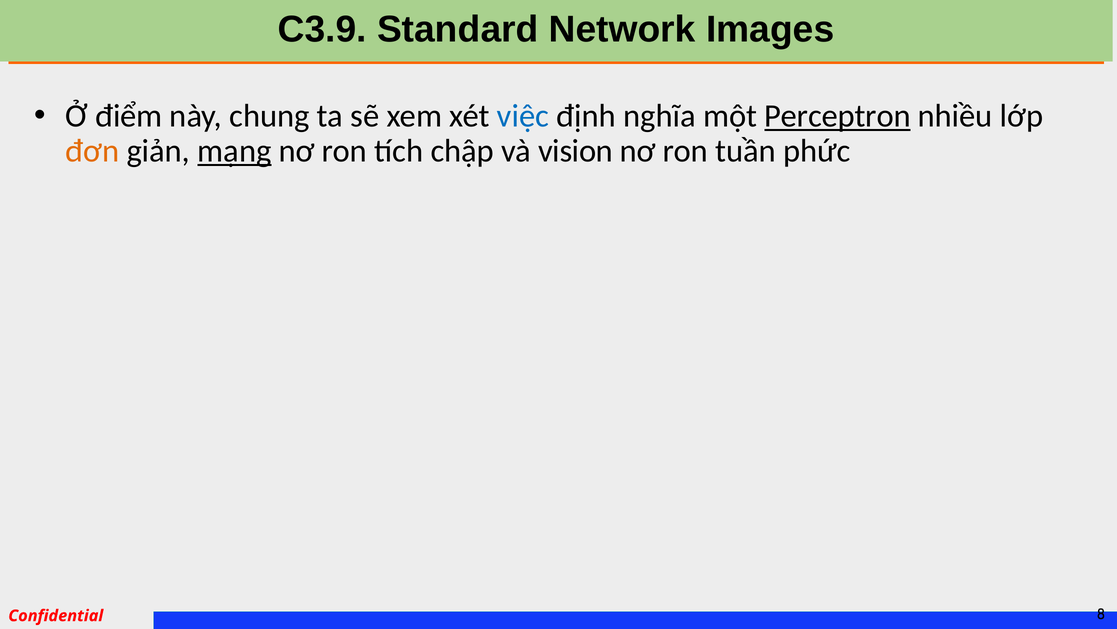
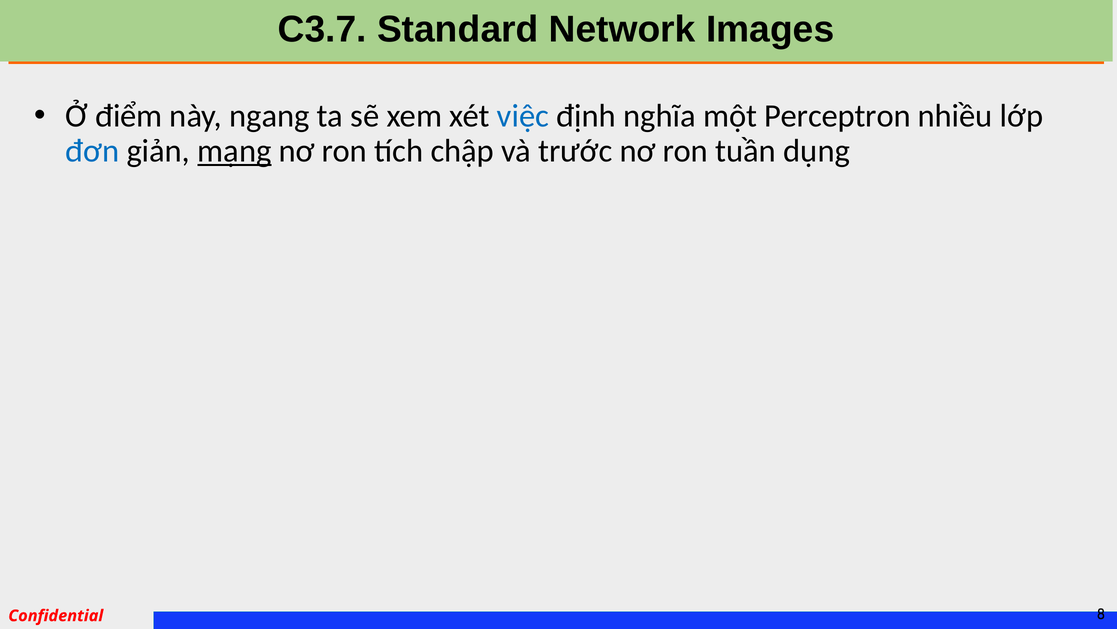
C3.9: C3.9 -> C3.7 (322, 29)
chung: chung -> ngang (270, 116)
Perceptron underline: present -> none (837, 116)
đơn colour: orange -> blue (92, 151)
vision: vision -> trước (575, 151)
phức: phức -> dụng (817, 151)
